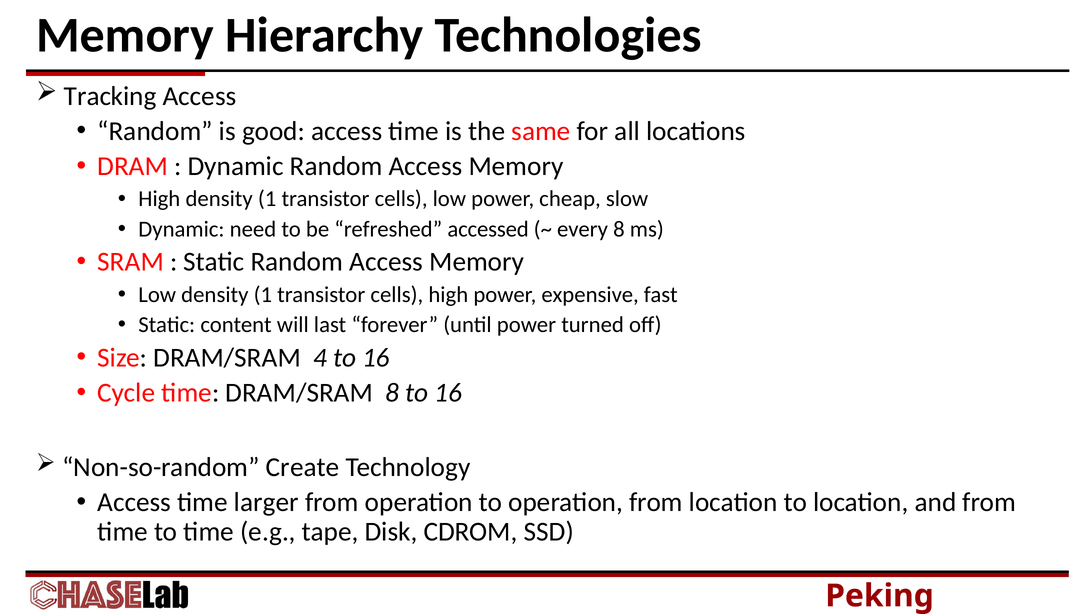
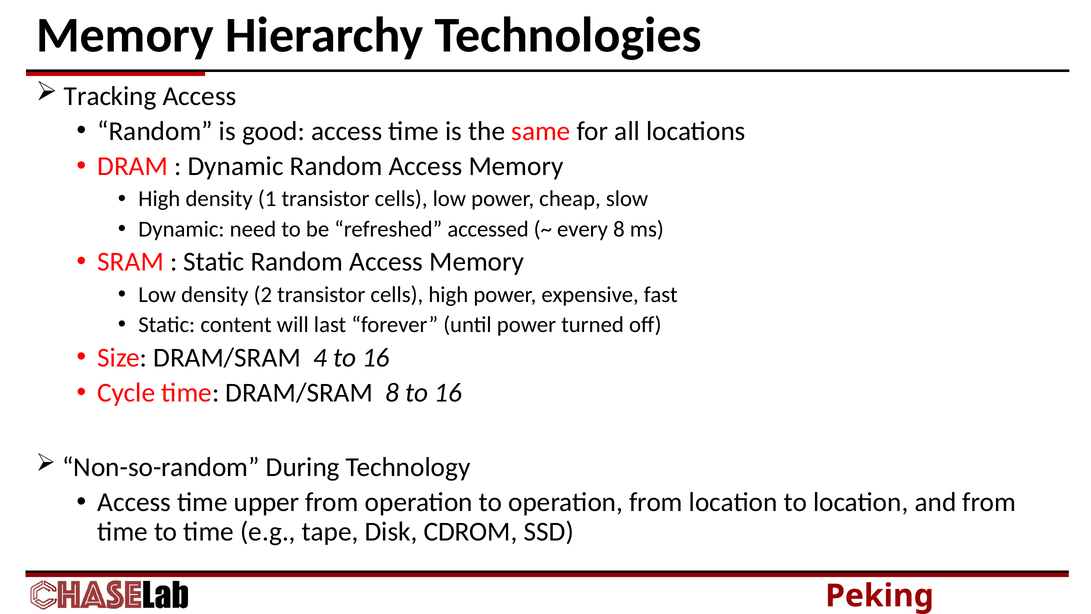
Low density 1: 1 -> 2 (263, 294)
Create: Create -> During (303, 467)
larger: larger -> upper (267, 502)
